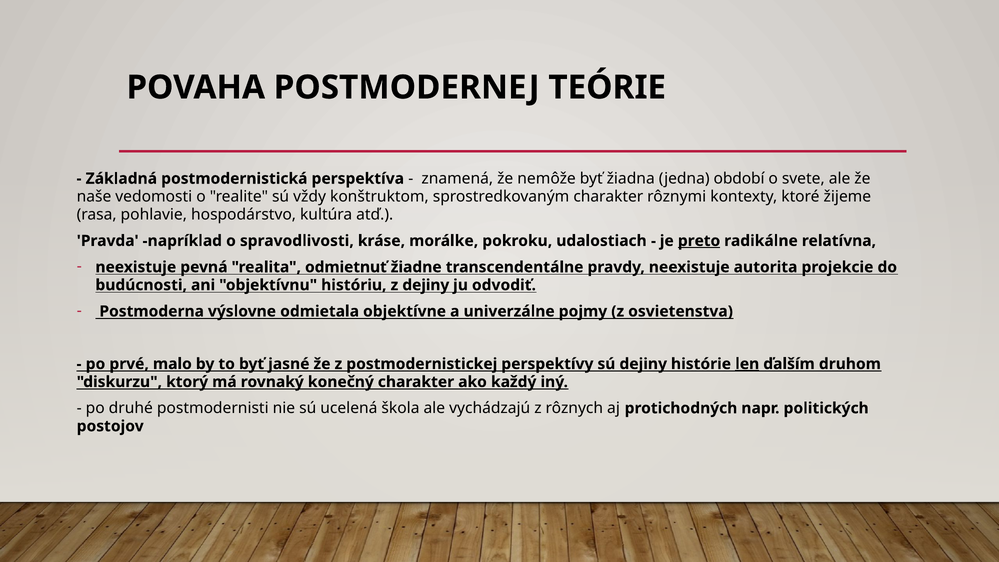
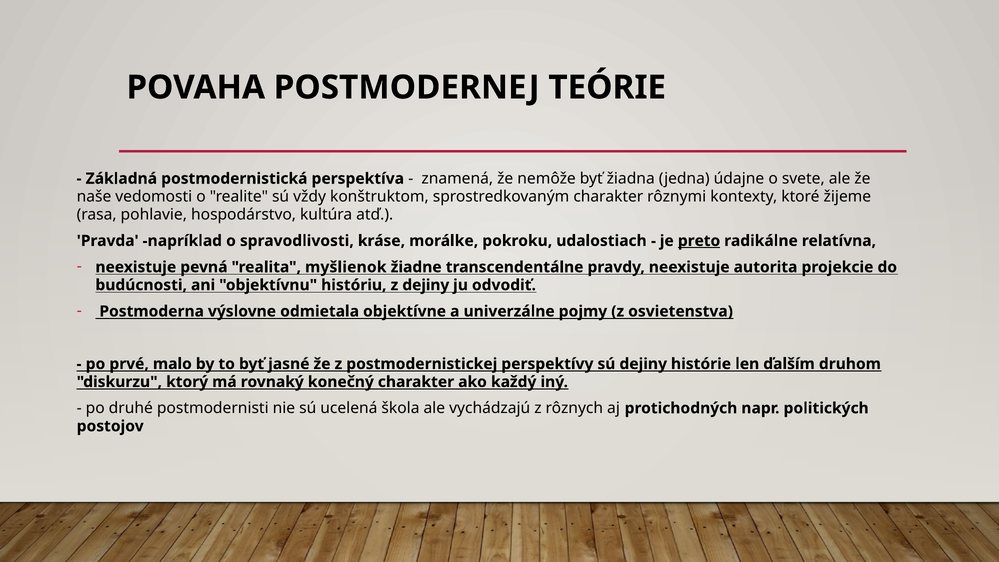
období: období -> údajne (739, 179)
odmietnuť: odmietnuť -> myšlienok (346, 267)
len underline: present -> none (747, 364)
